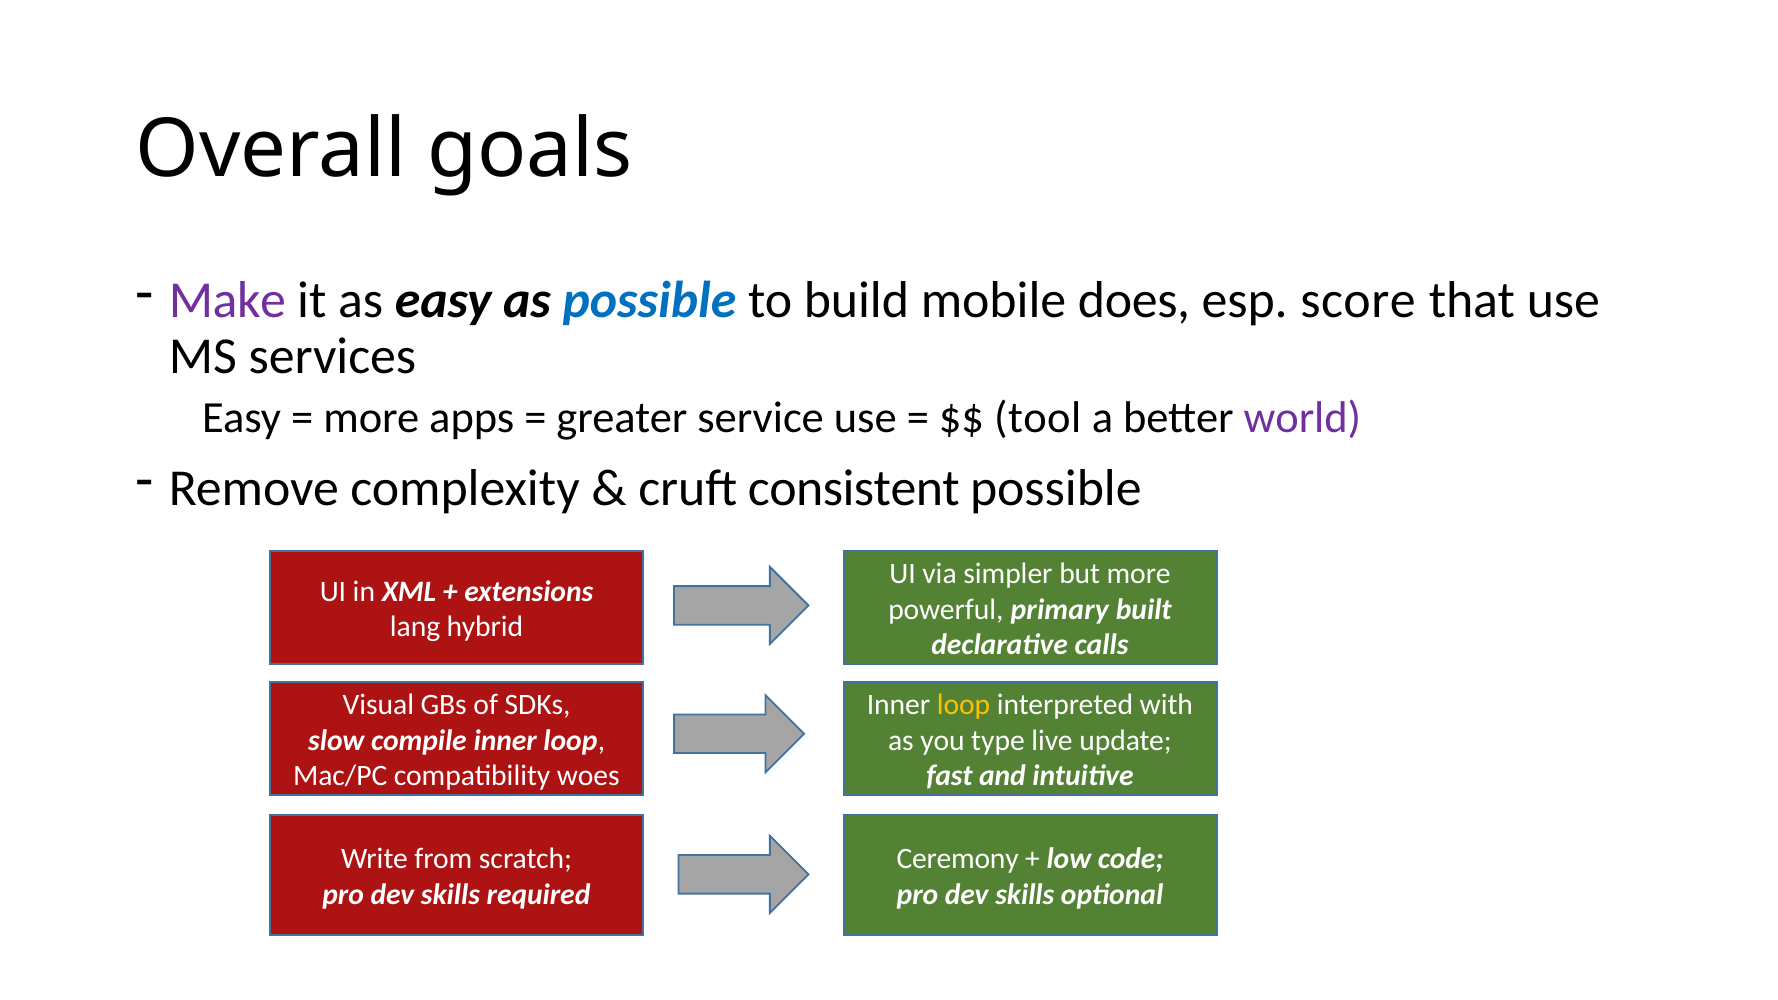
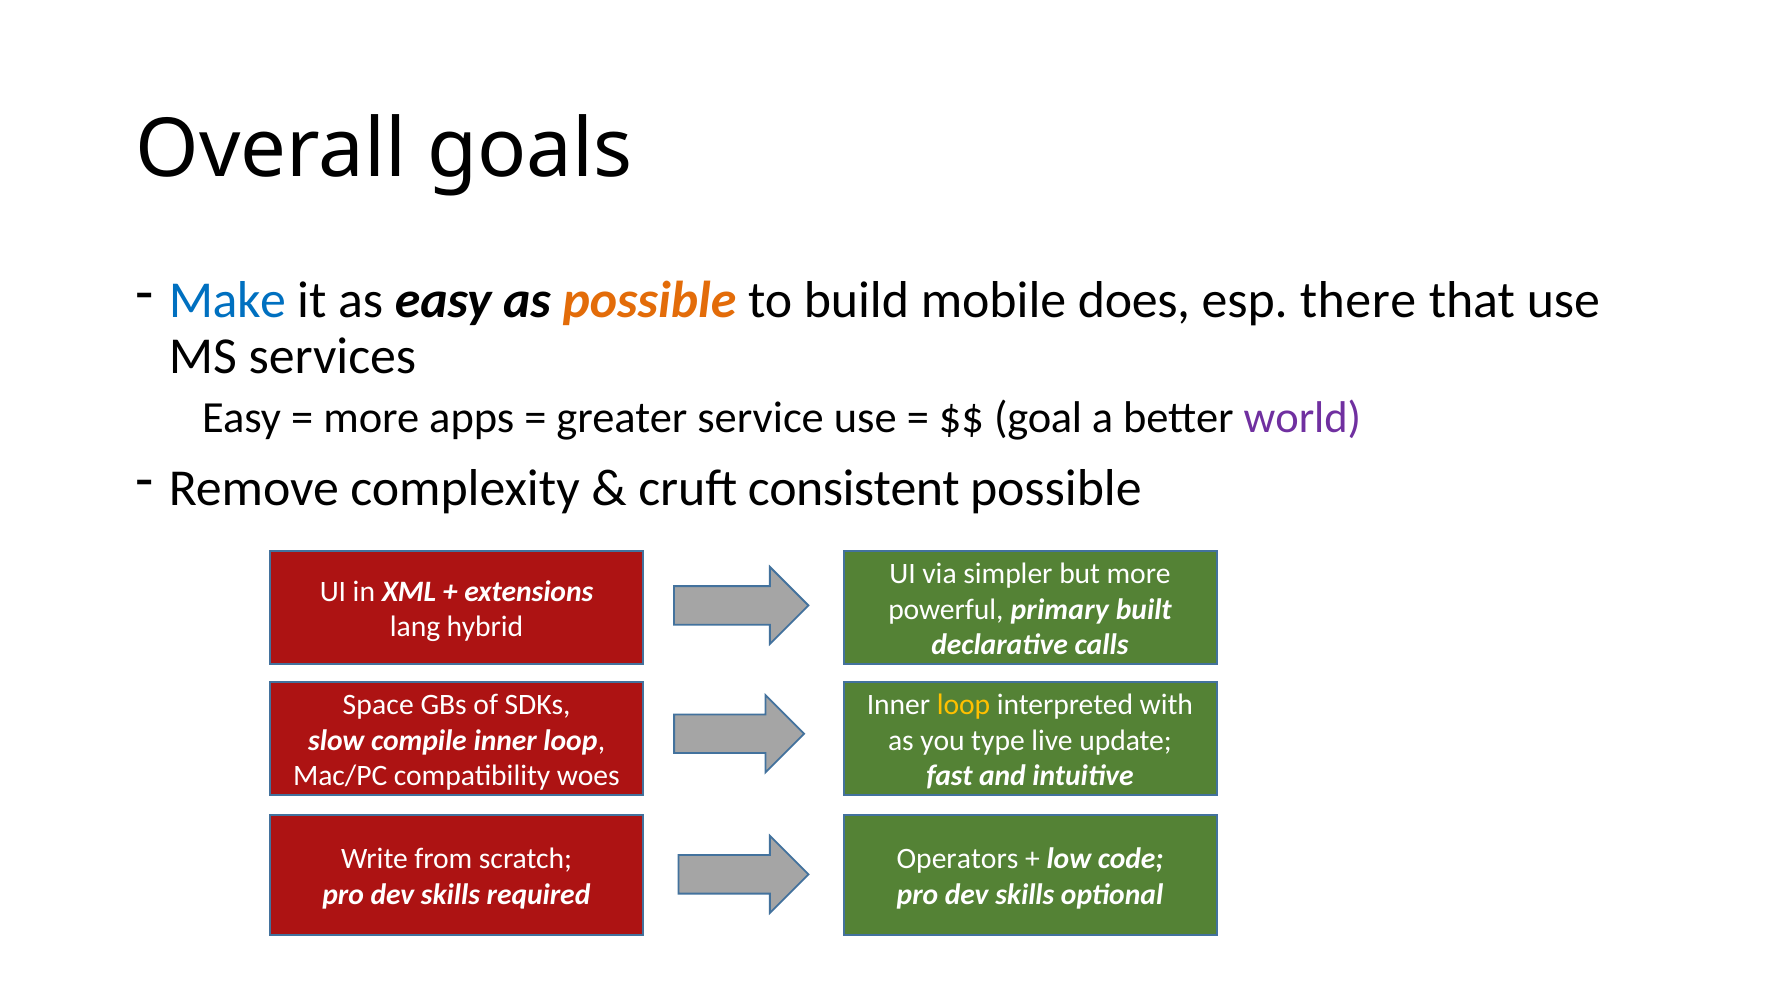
Make colour: purple -> blue (227, 301)
possible colour: blue -> orange (649, 301)
score: score -> there (1358, 301)
tool: tool -> goal (1038, 418)
Visual: Visual -> Space (378, 705)
Ceremony: Ceremony -> Operators (958, 859)
